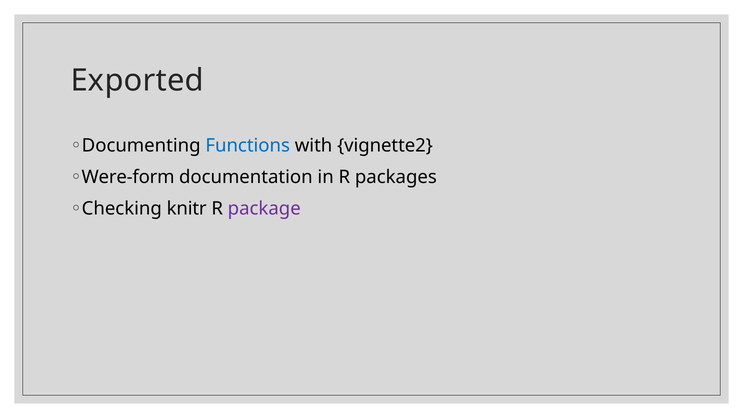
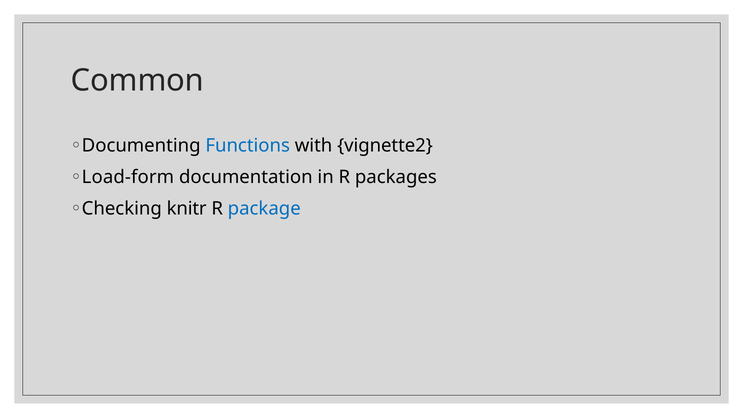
Exported: Exported -> Common (137, 81)
Were-form: Were-form -> Load-form (128, 177)
package colour: purple -> blue (264, 209)
